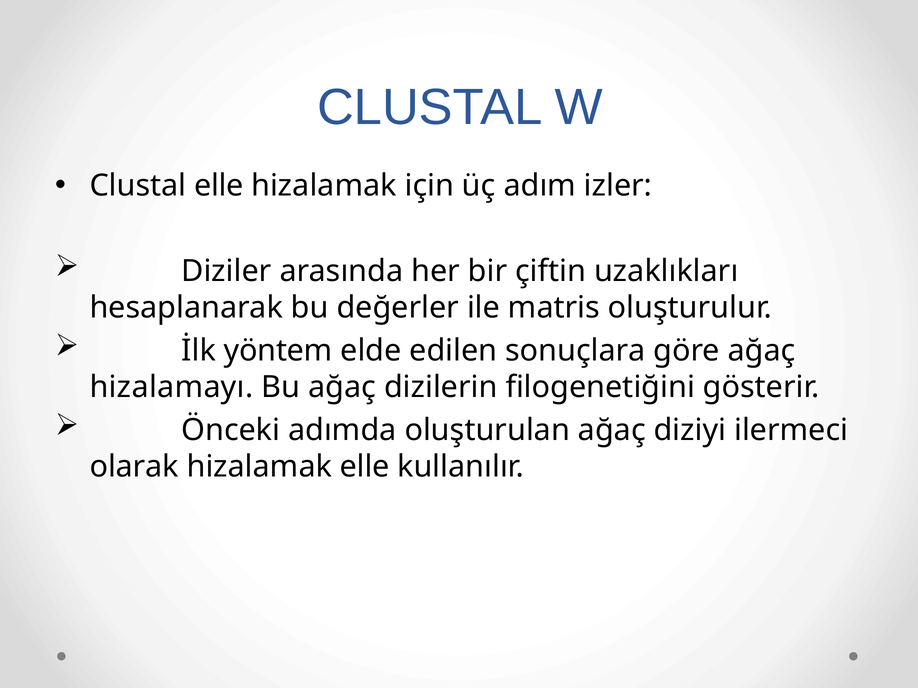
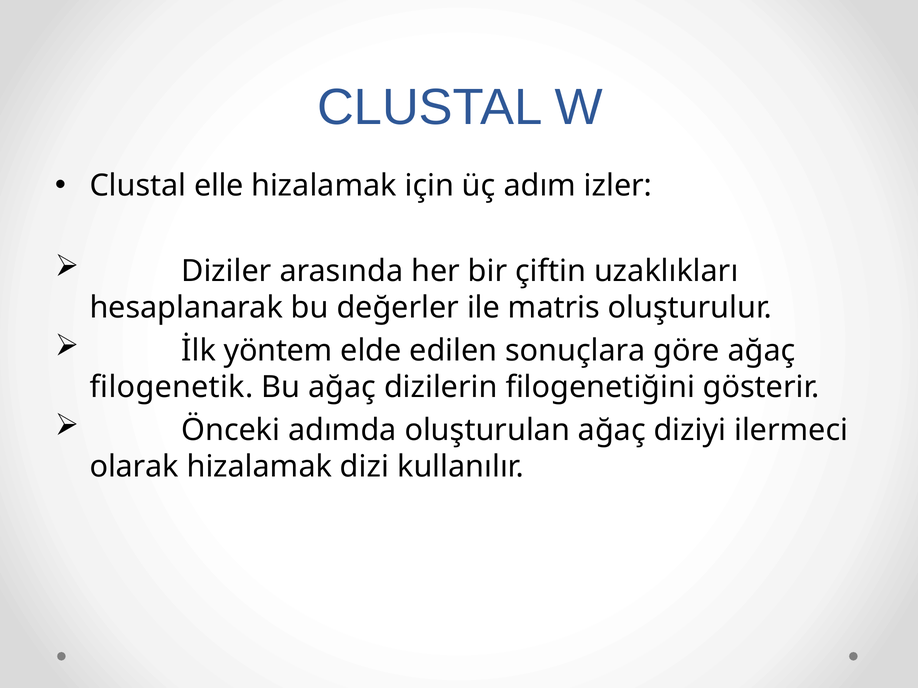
hizalamayı: hizalamayı -> filogenetik (171, 388)
hizalamak elle: elle -> dizi (365, 467)
